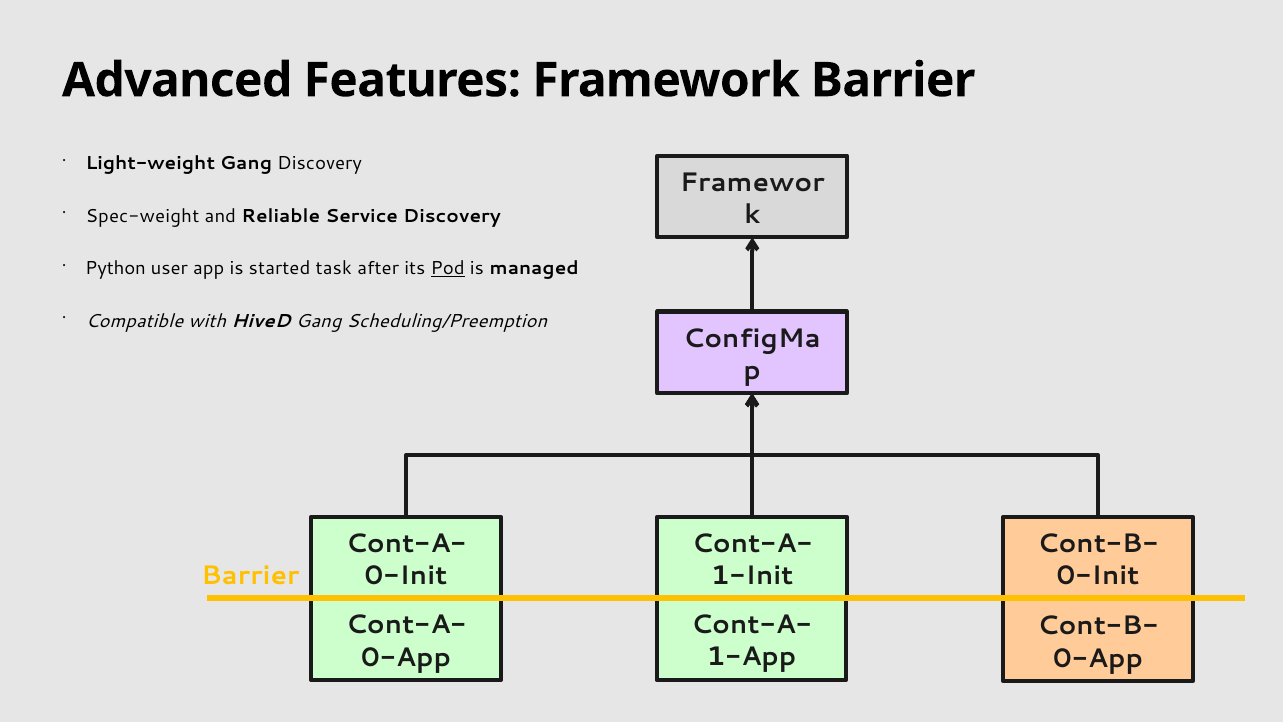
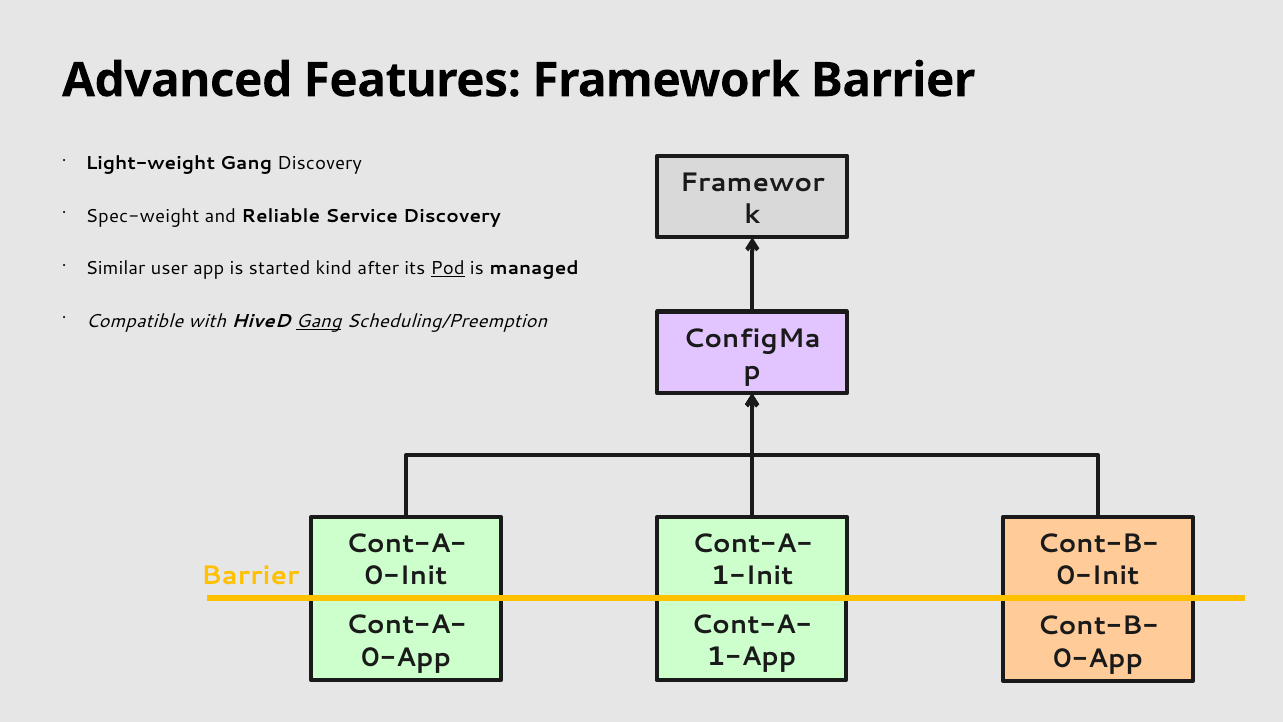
Python: Python -> Similar (116, 268)
task: task -> kind (334, 268)
Gang underline: none -> present (319, 321)
